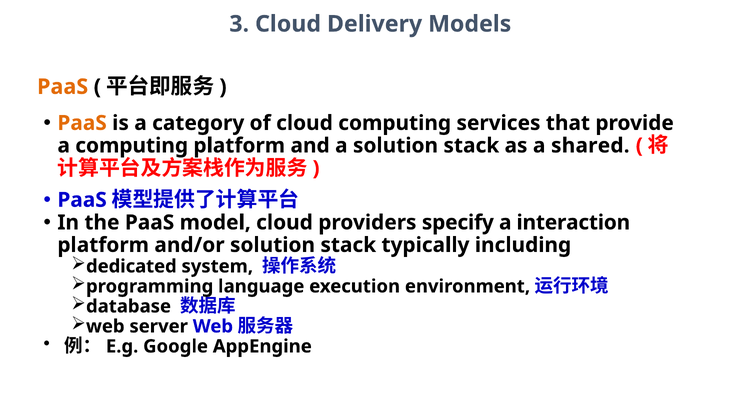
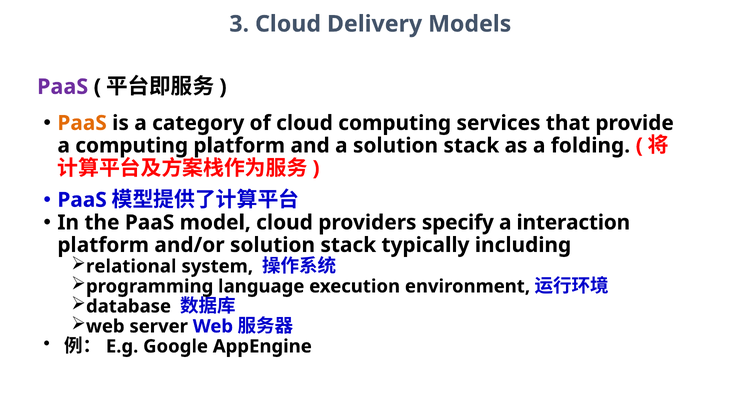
PaaS colour: orange -> purple (63, 87)
shared: shared -> folding (590, 146)
dedicated: dedicated -> relational (131, 266)
